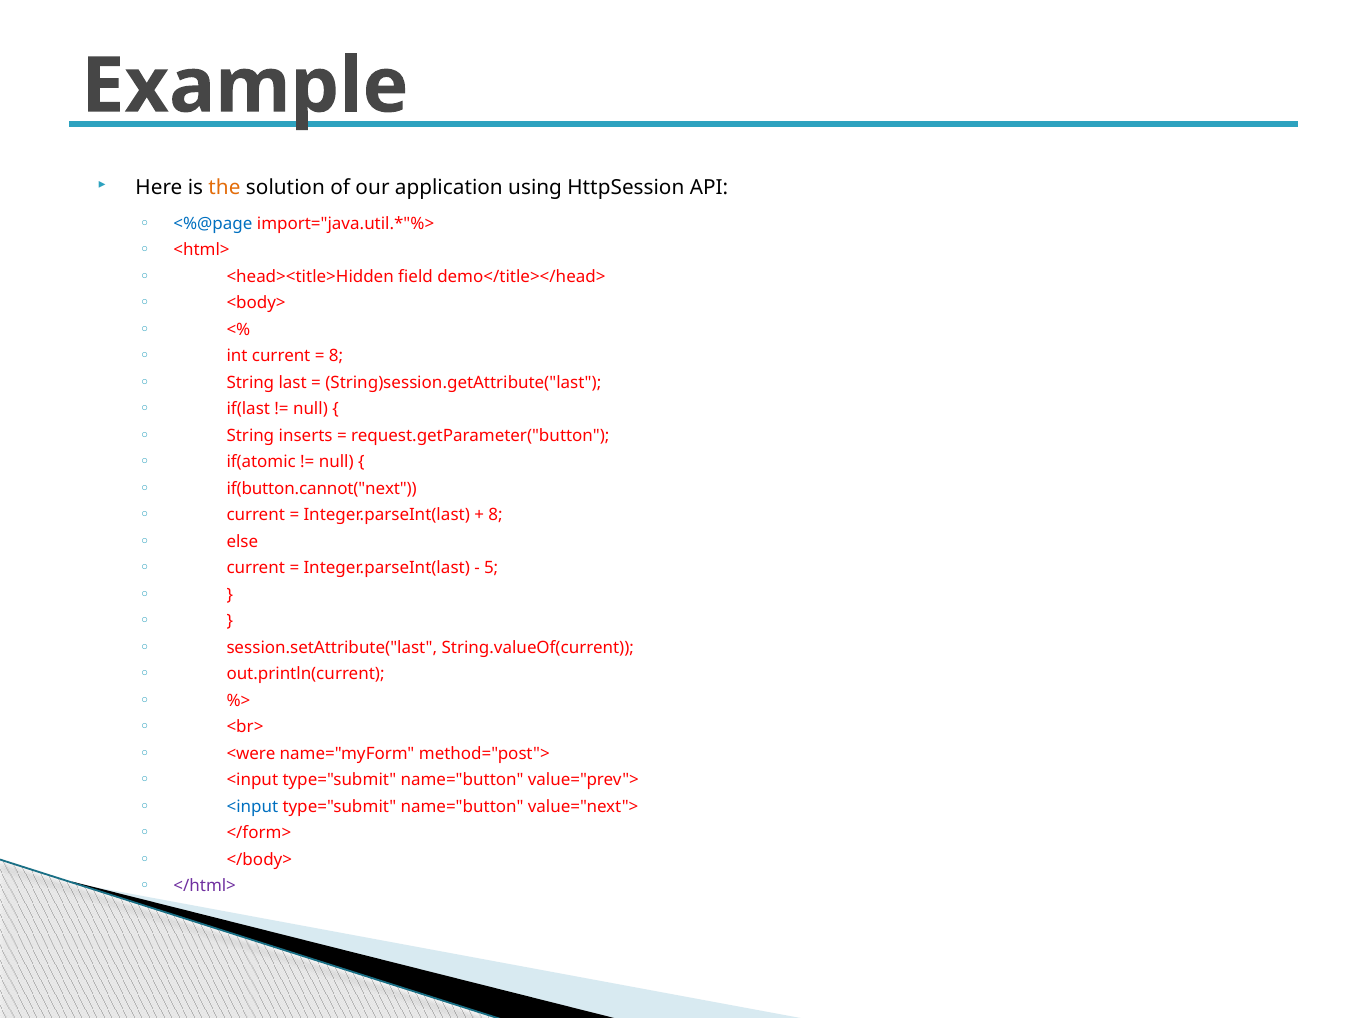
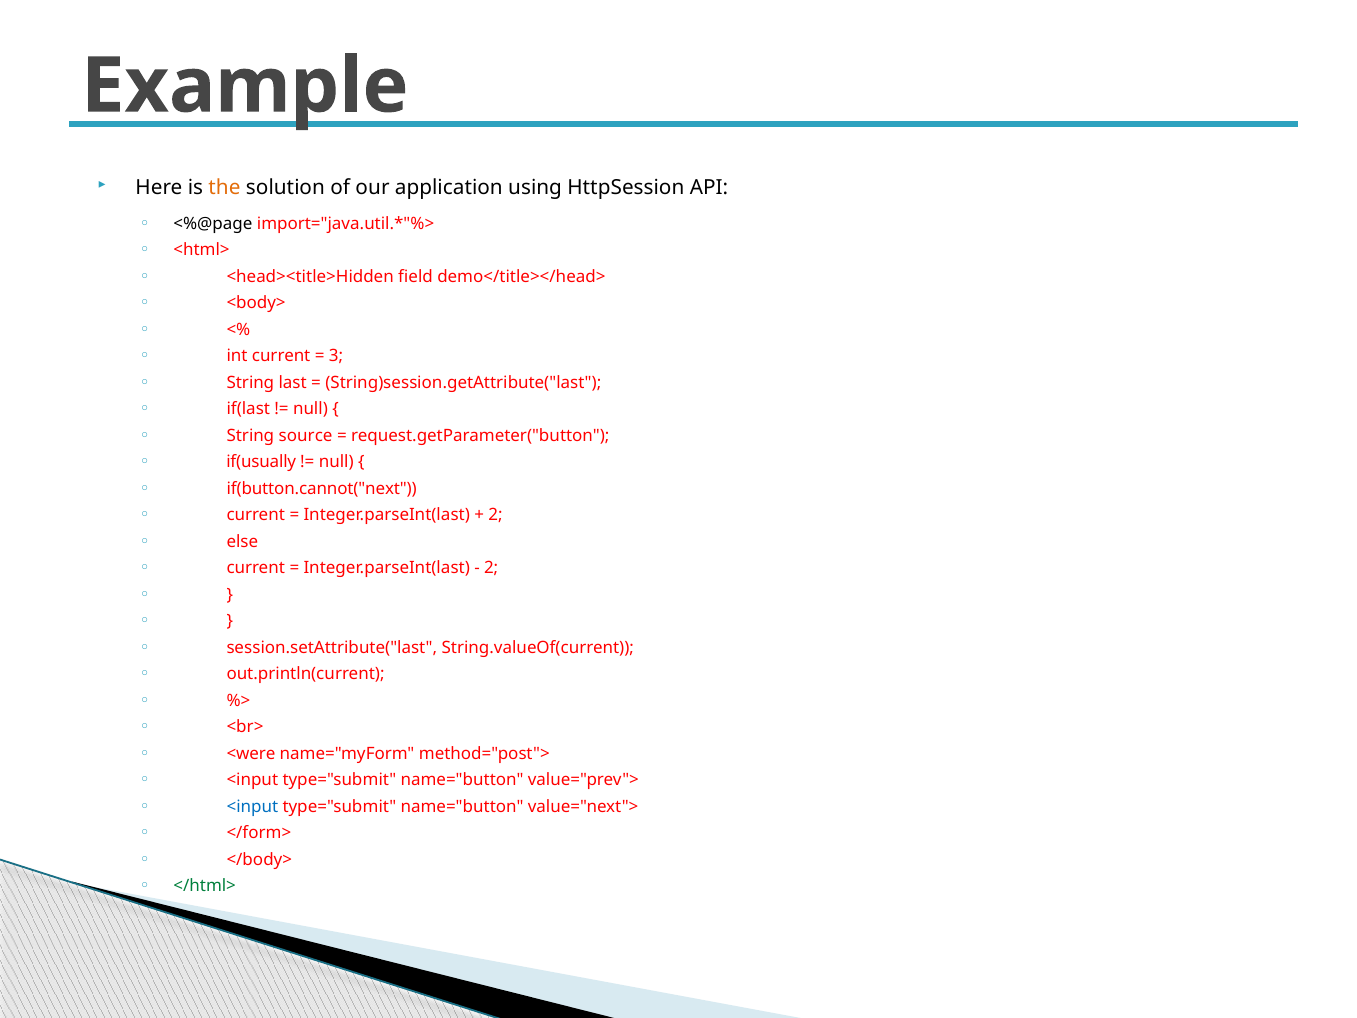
<%@page colour: blue -> black (213, 223)
8: 8 -> 3 (336, 356)
inserts: inserts -> source (306, 435)
if(atomic: if(atomic -> if(usually (261, 462)
8: 8 -> 2 (495, 515)
5: 5 -> 2 (491, 568)
</html> colour: purple -> green (205, 886)
